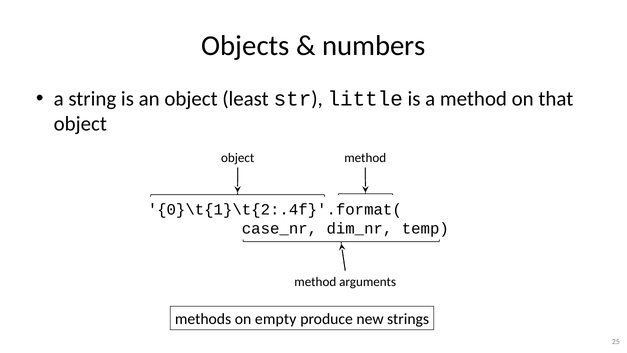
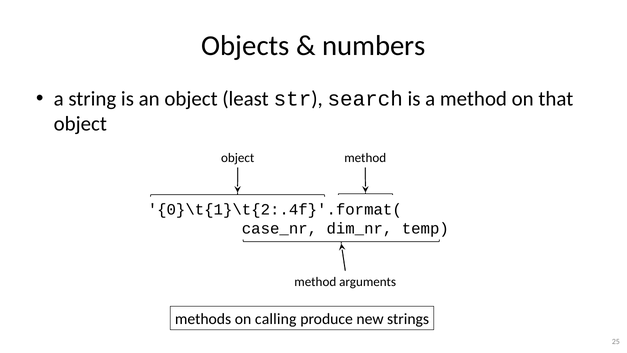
little: little -> search (365, 99)
empty: empty -> calling (276, 319)
